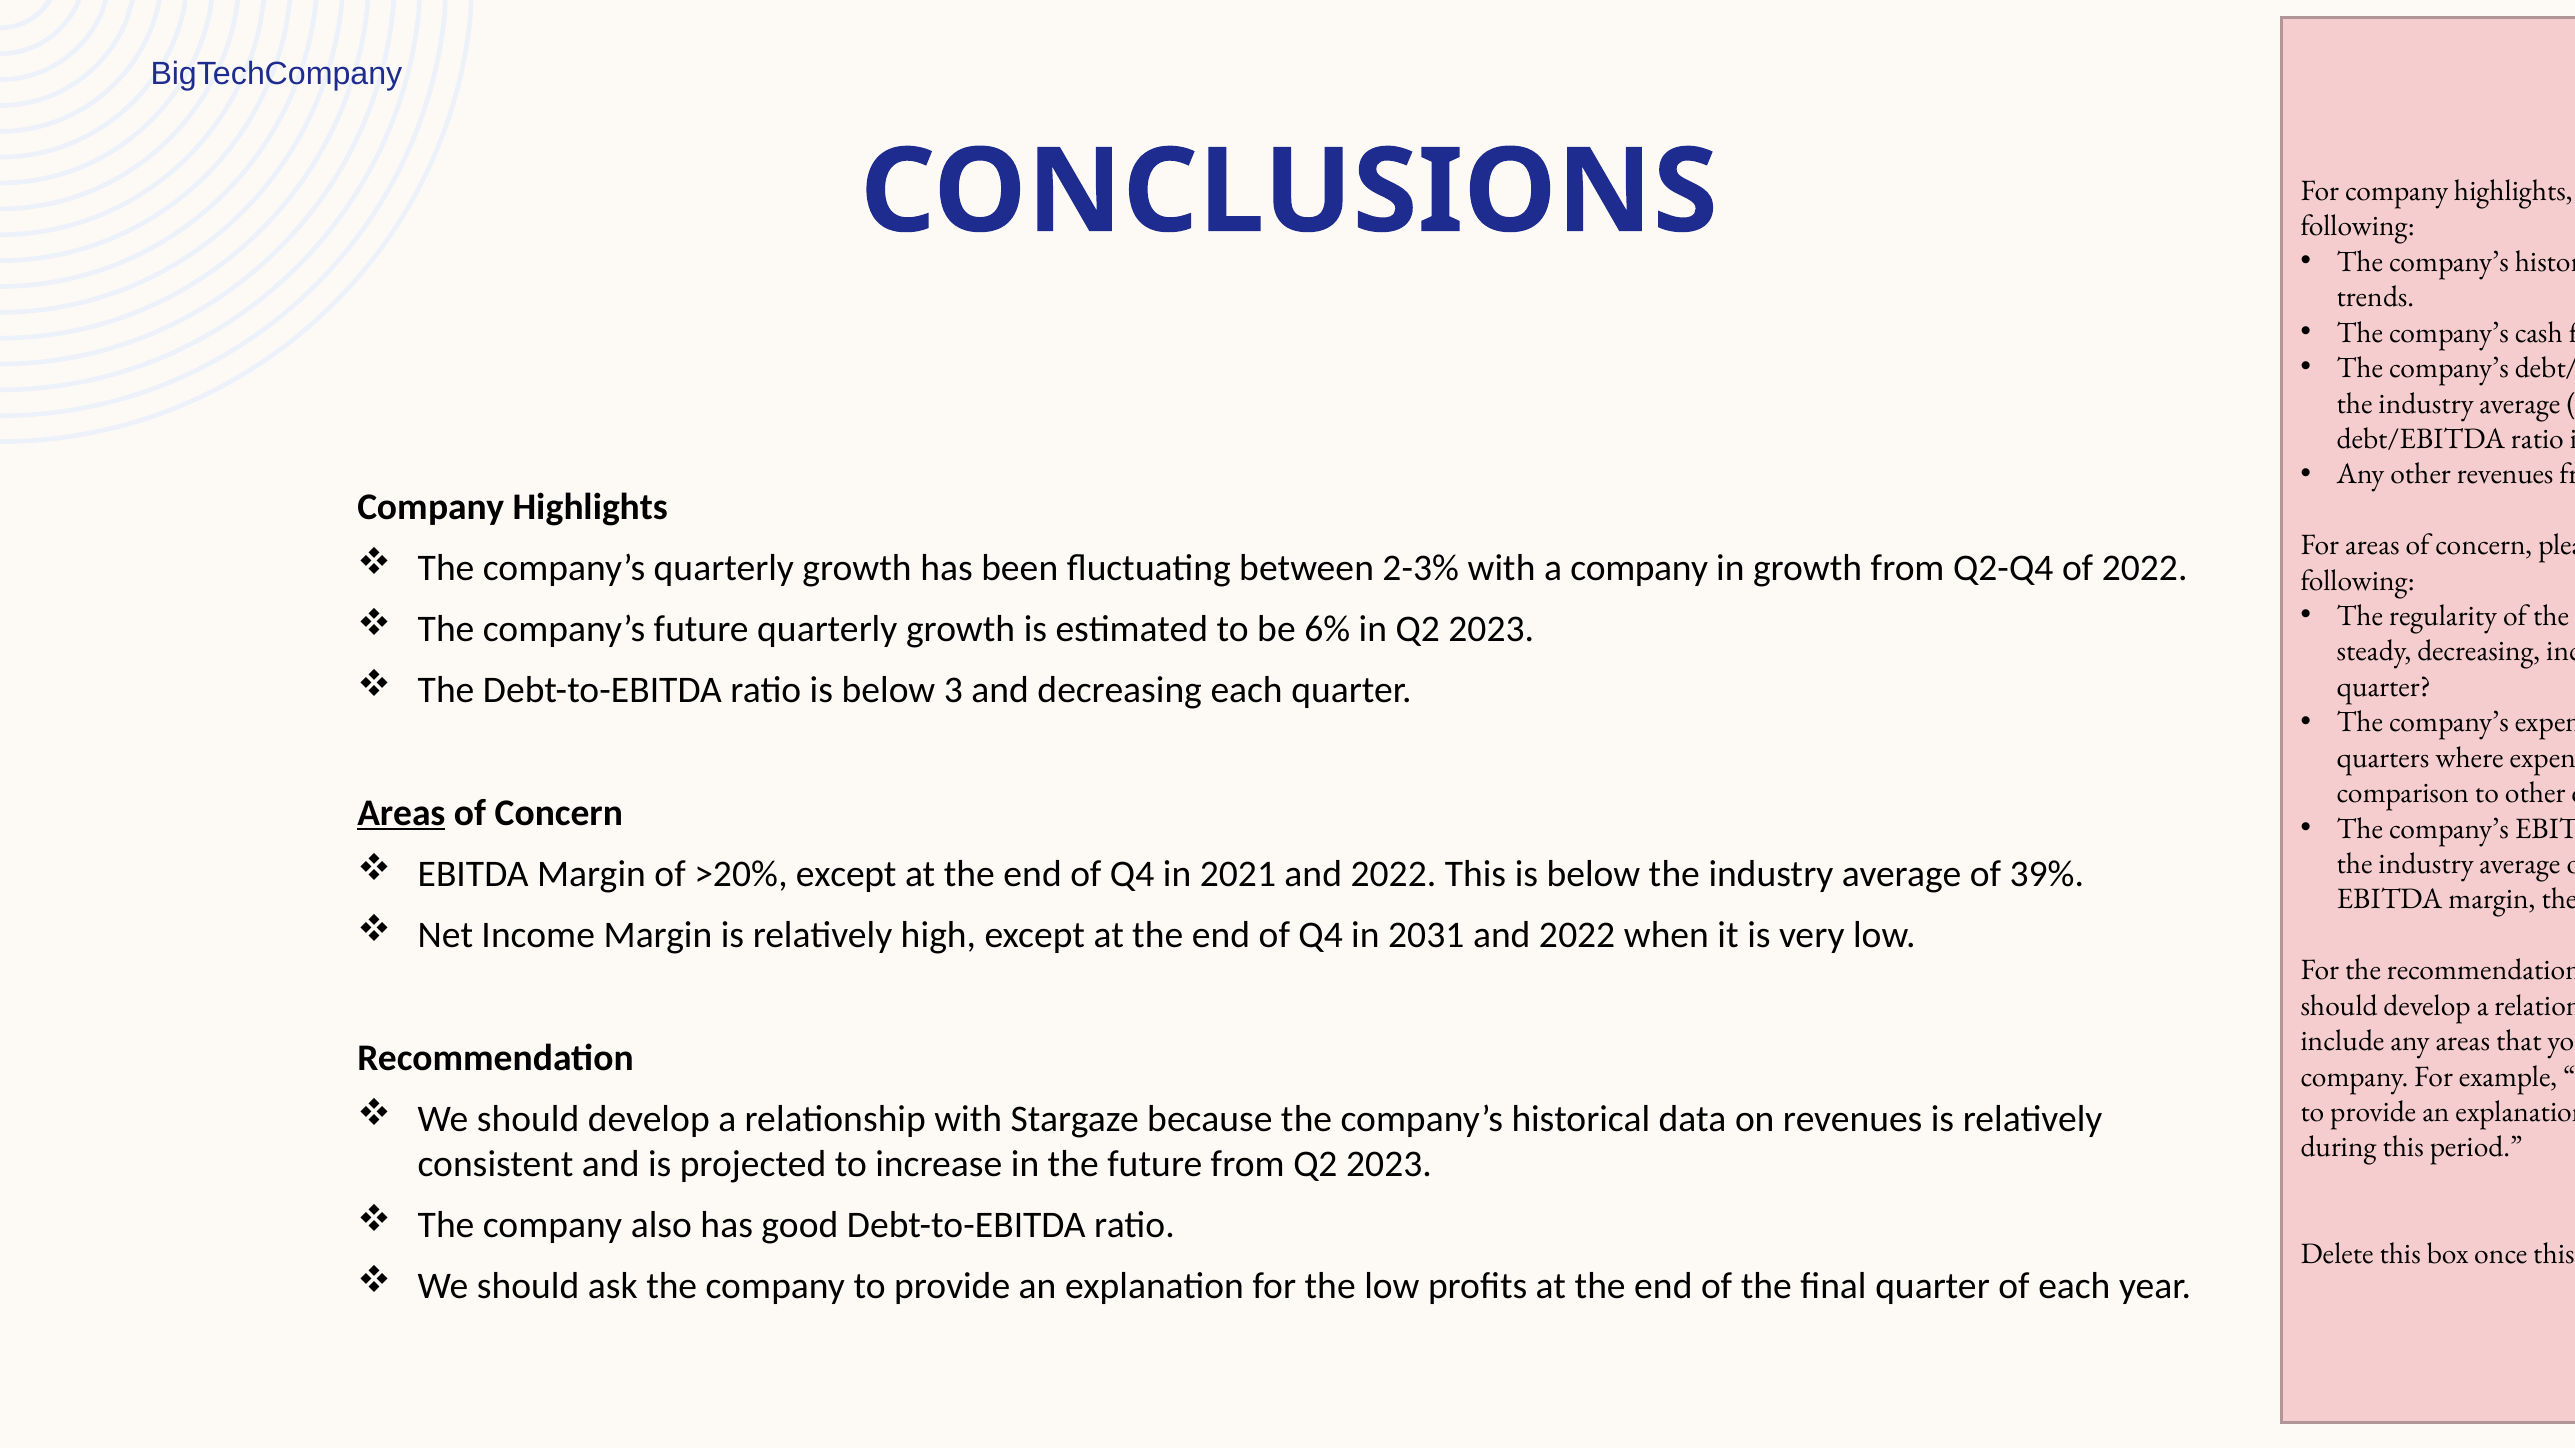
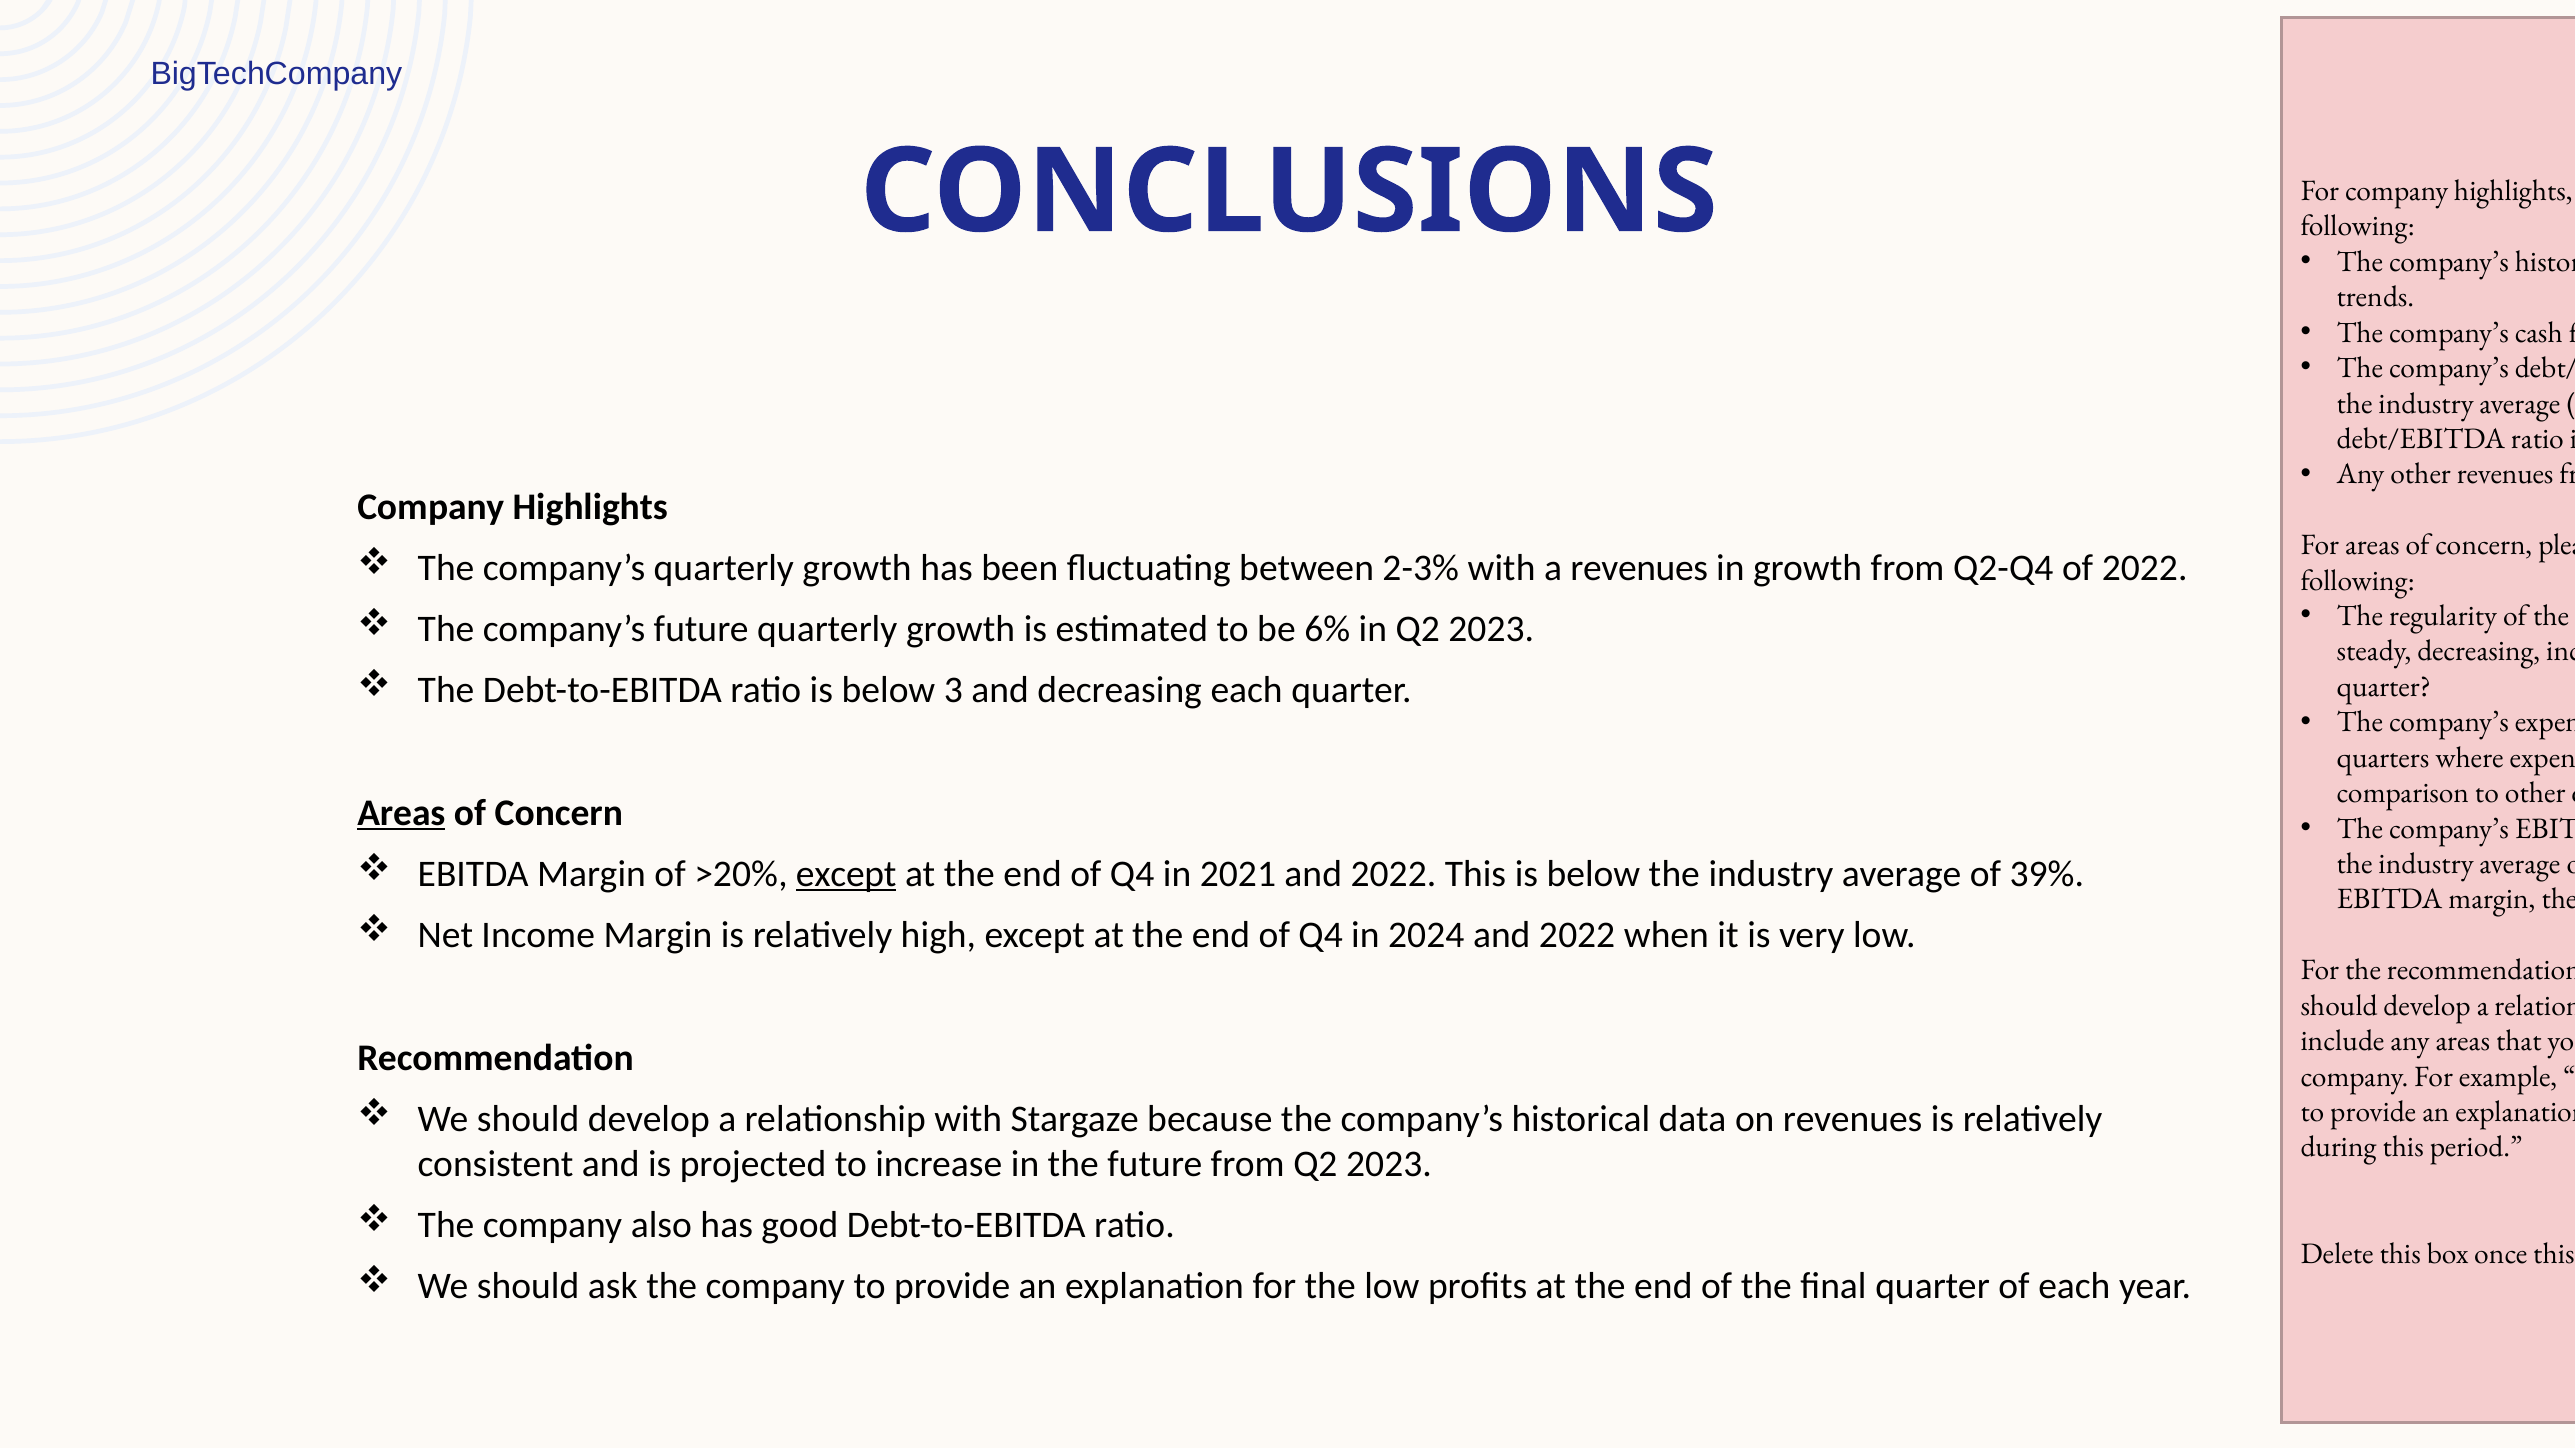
a company: company -> revenues (1639, 568)
except underline: none -> present (846, 874)
2031: 2031 -> 2024 (1426, 936)
